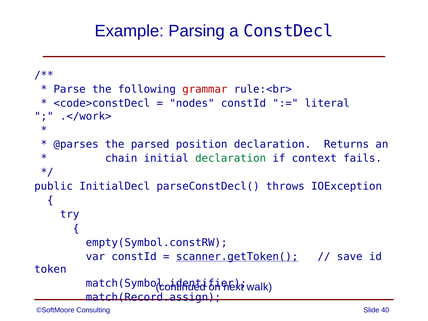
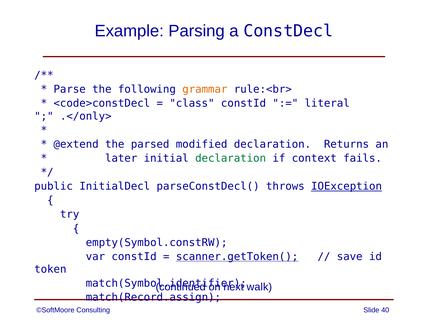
grammar colour: red -> orange (205, 89)
nodes: nodes -> class (192, 103)
.</work>: .</work> -> .</only> (86, 116)
@parses: @parses -> @extend (76, 144)
position: position -> modified (202, 144)
chain: chain -> later (121, 158)
IOException underline: none -> present (347, 186)
